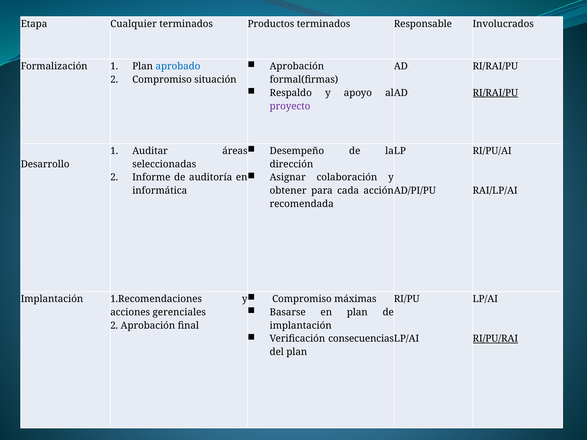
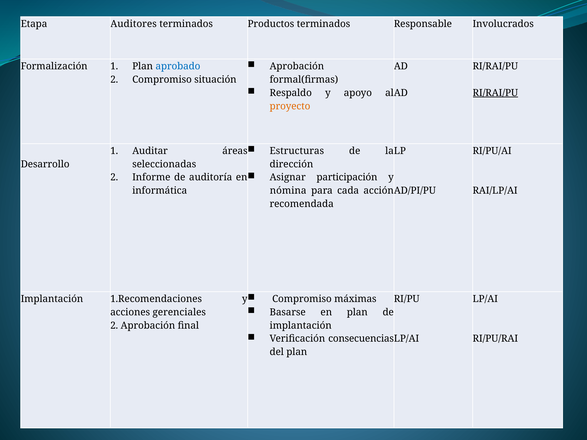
Cualquier: Cualquier -> Auditores (134, 24)
proyecto colour: purple -> orange (290, 106)
Desempeño: Desempeño -> Estructuras (297, 151)
colaboración: colaboración -> participación (347, 178)
obtener: obtener -> nómina (288, 191)
RI/PU/RAI underline: present -> none (495, 339)
